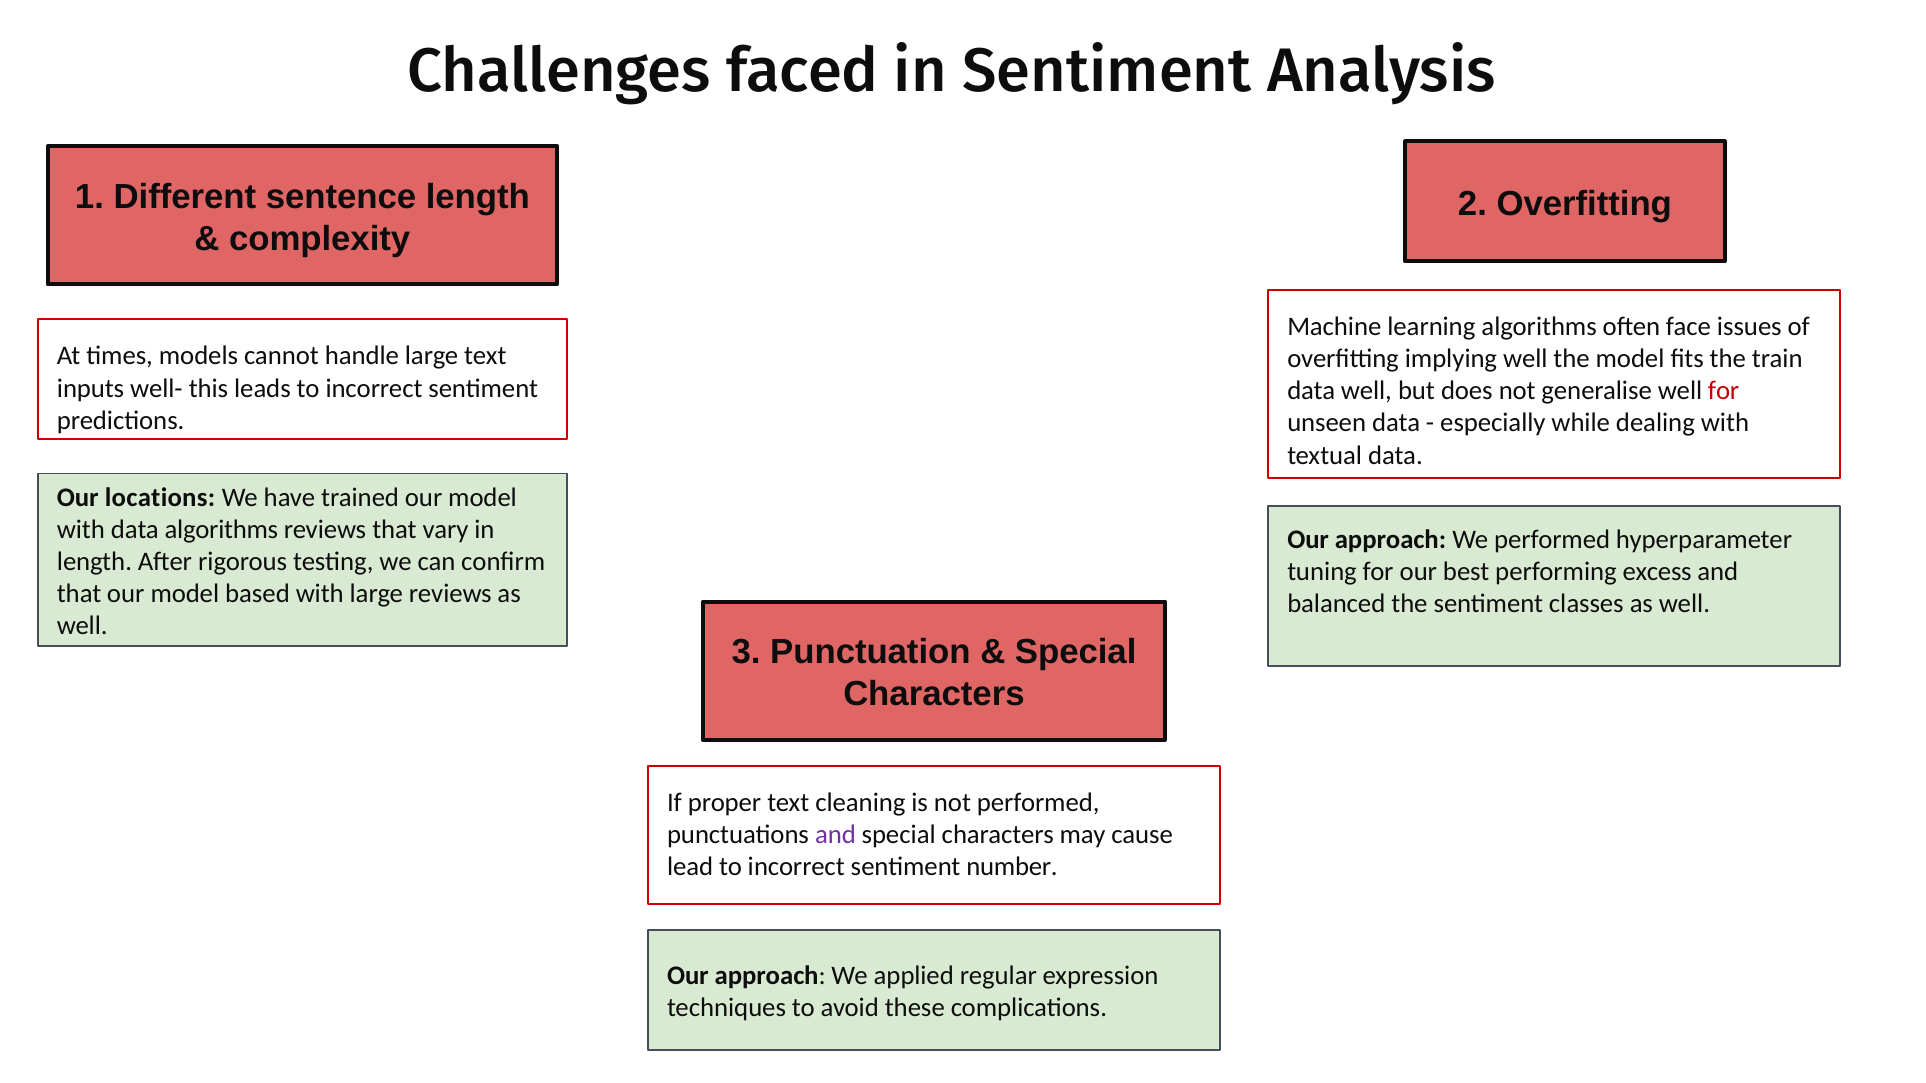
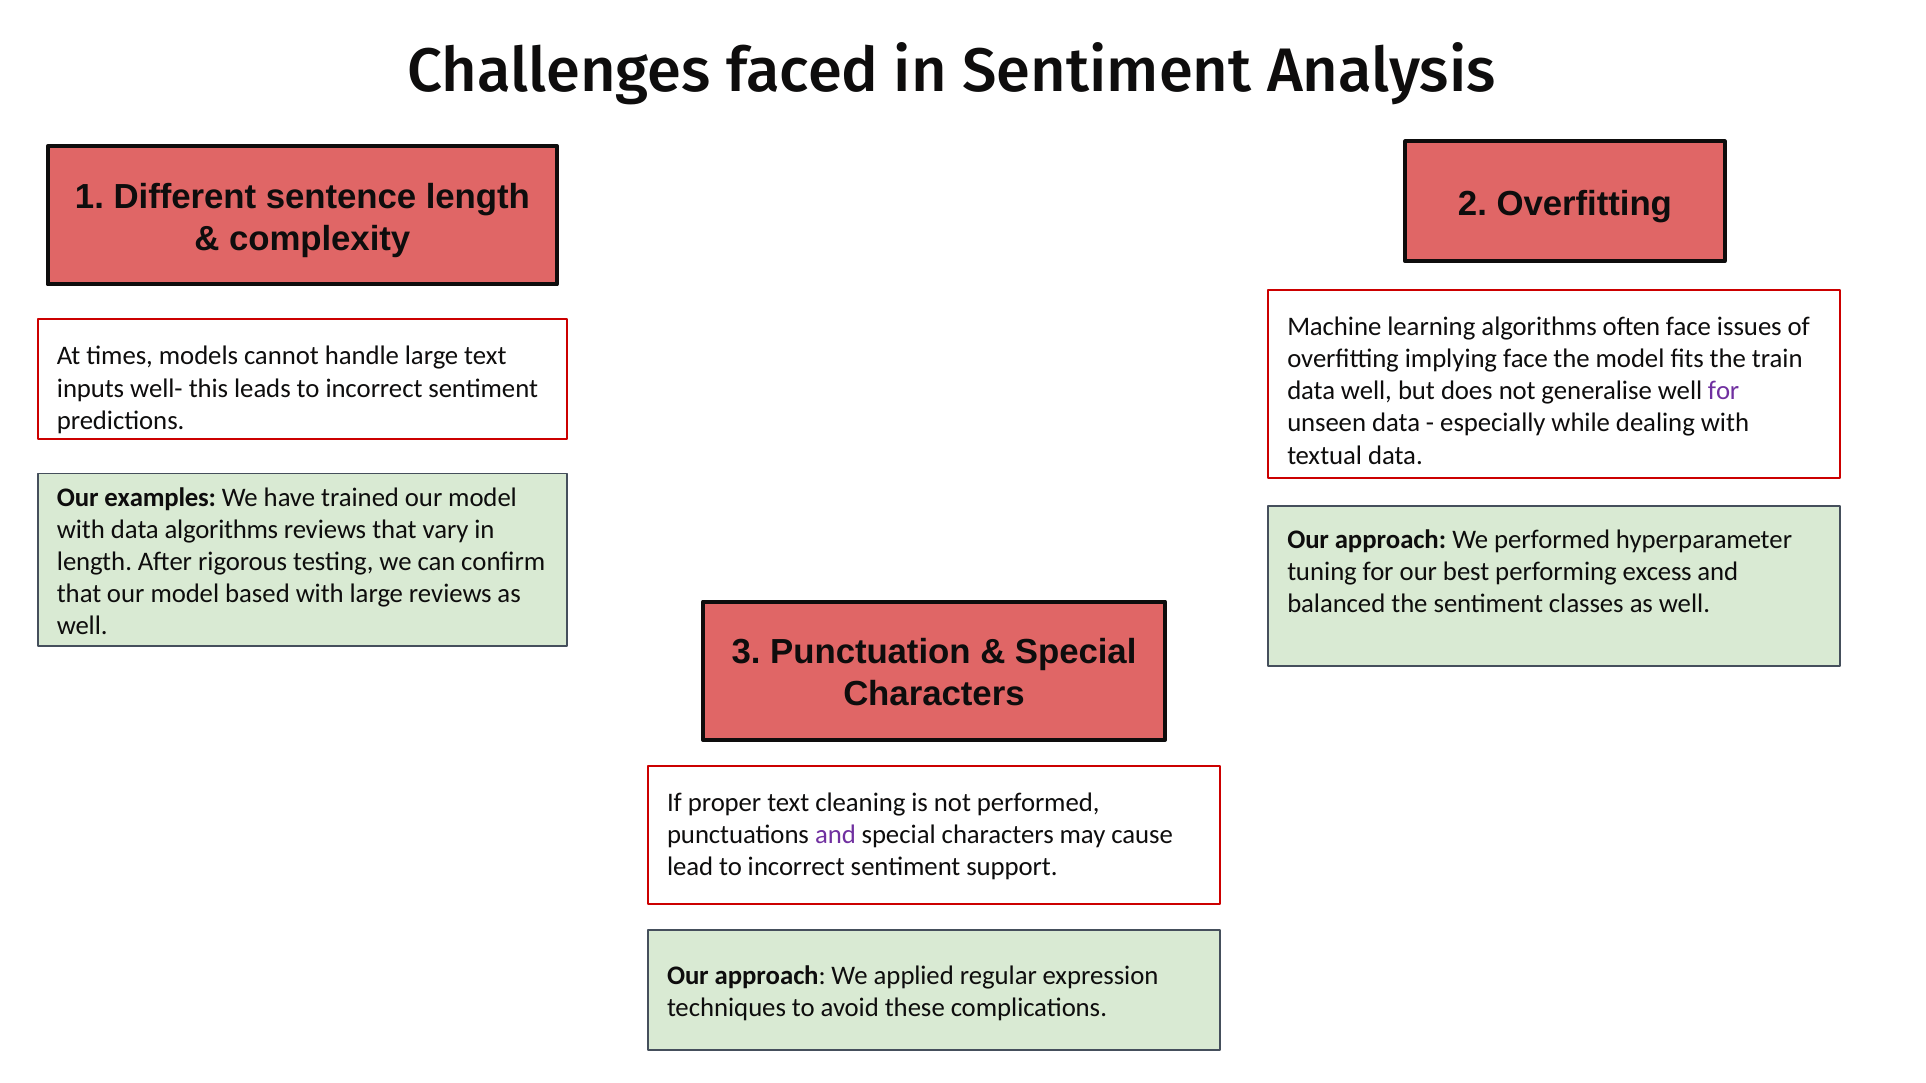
implying well: well -> face (1525, 359)
for colour: red -> purple (1724, 391)
locations: locations -> examples (160, 498)
number: number -> support (1012, 867)
